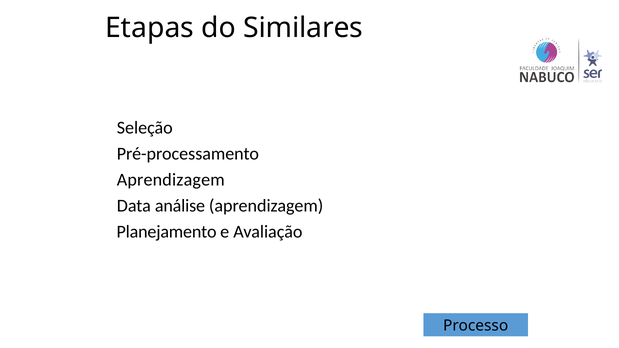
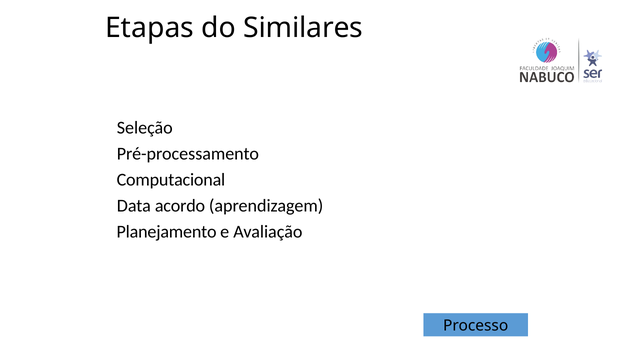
Aprendizagem: Aprendizagem -> Computacional (171, 180)
análise: análise -> acordo (180, 206)
